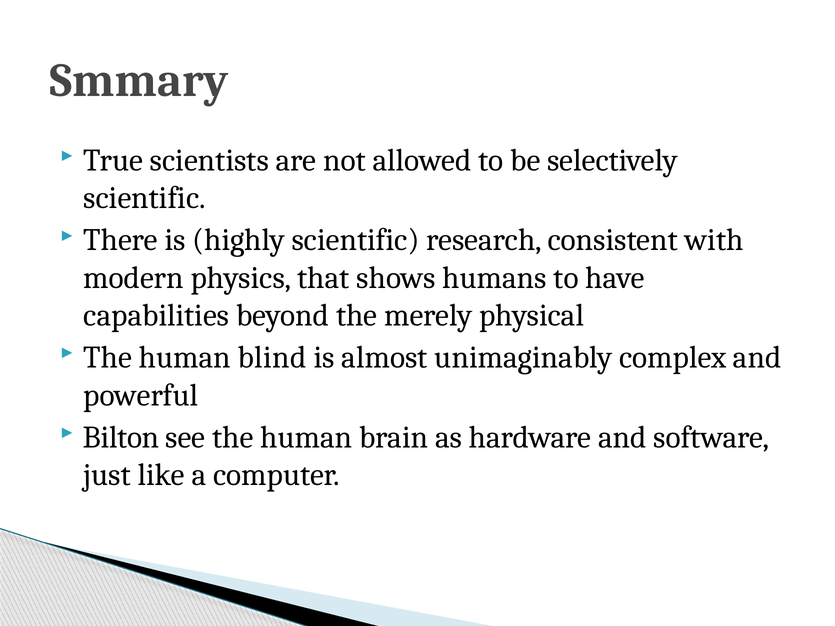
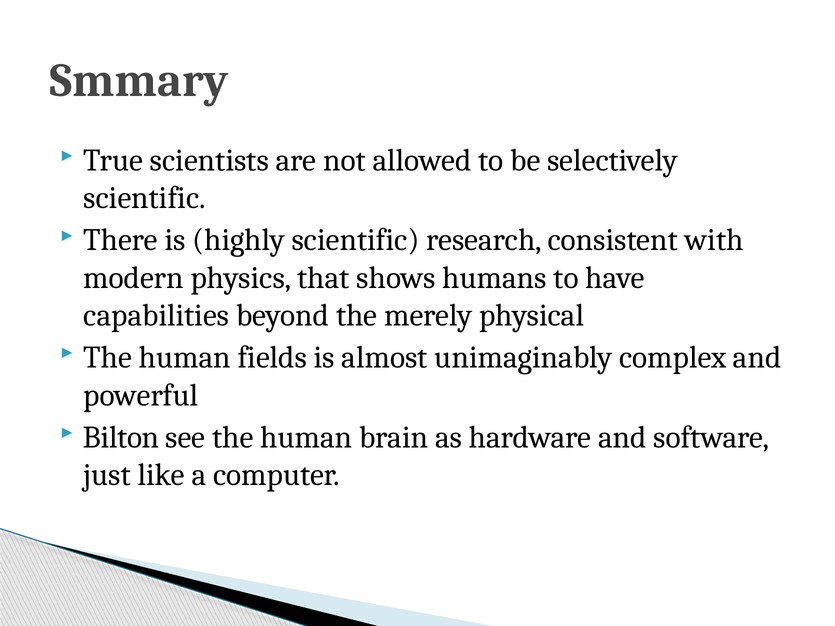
blind: blind -> fields (272, 358)
